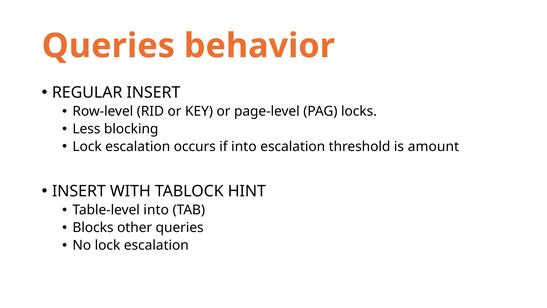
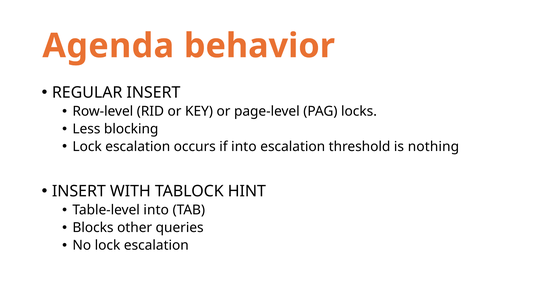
Queries: Queries -> Agenda (108, 46)
amount: amount -> nothing (433, 147)
